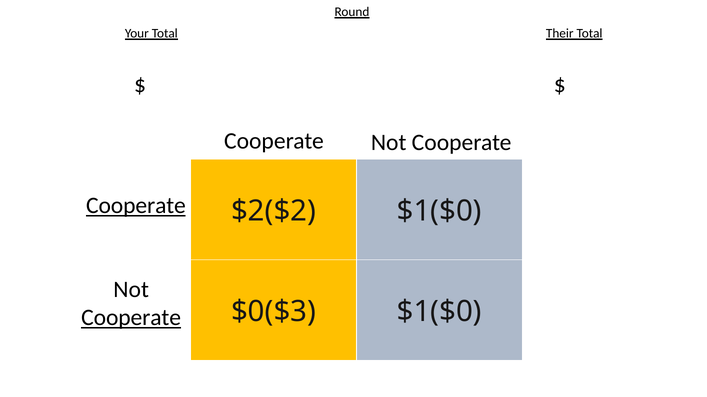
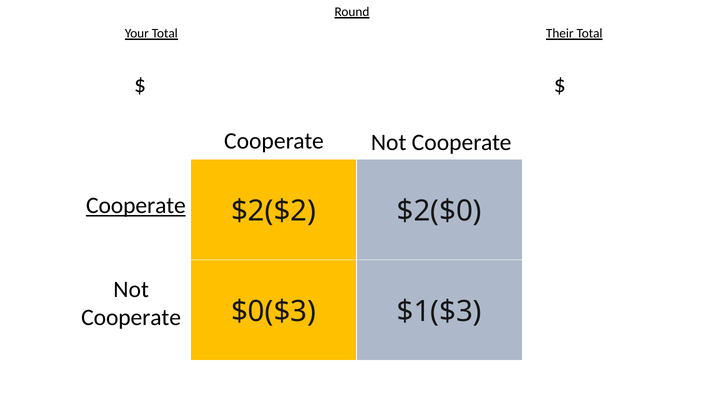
$2($2 $1($0: $1($0 -> $2($0 (439, 211)
$0($3 $1($0: $1($0 -> $1($3 (439, 312)
Cooperate underline: present -> none (131, 318)
